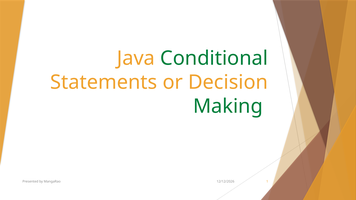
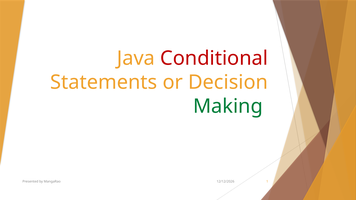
Conditional colour: green -> red (214, 58)
